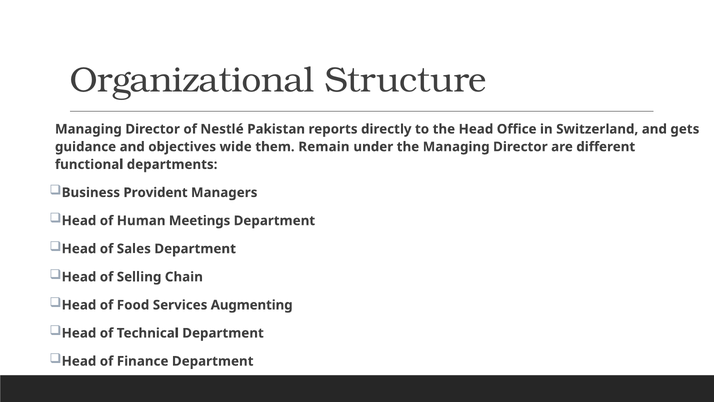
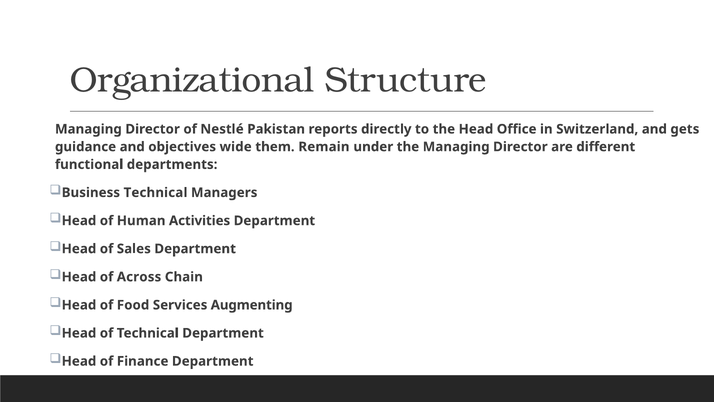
Business Provident: Provident -> Technical (155, 192)
Meetings: Meetings -> Activities (200, 221)
Selling: Selling -> Across (139, 277)
